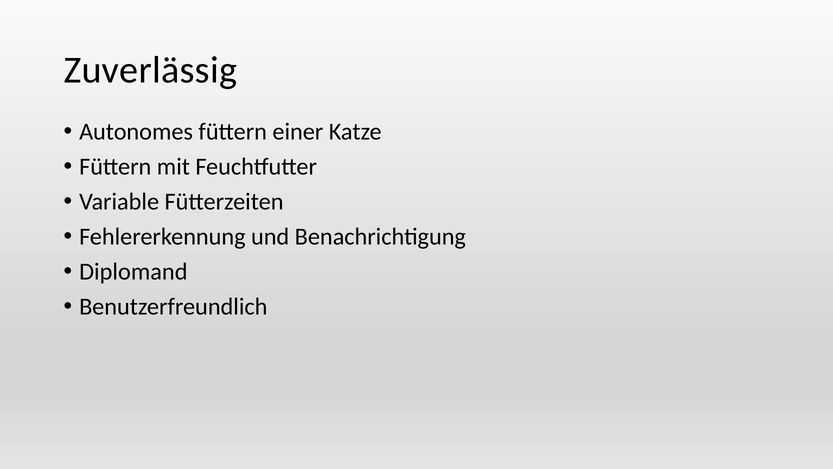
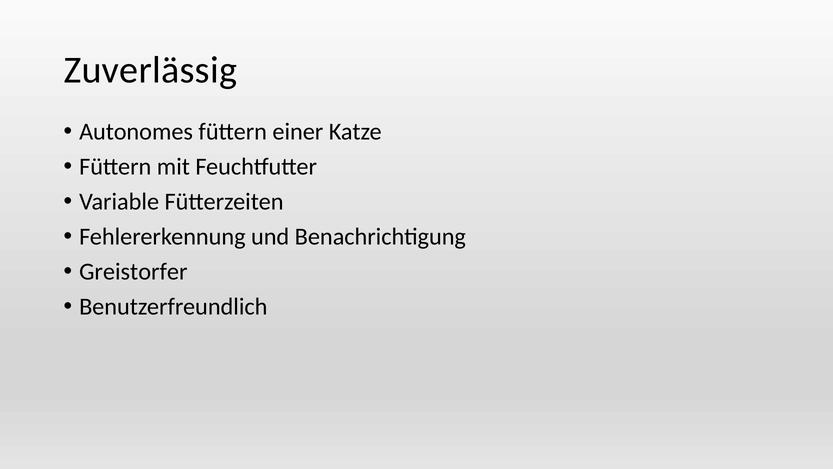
Diplomand: Diplomand -> Greistorfer (133, 271)
